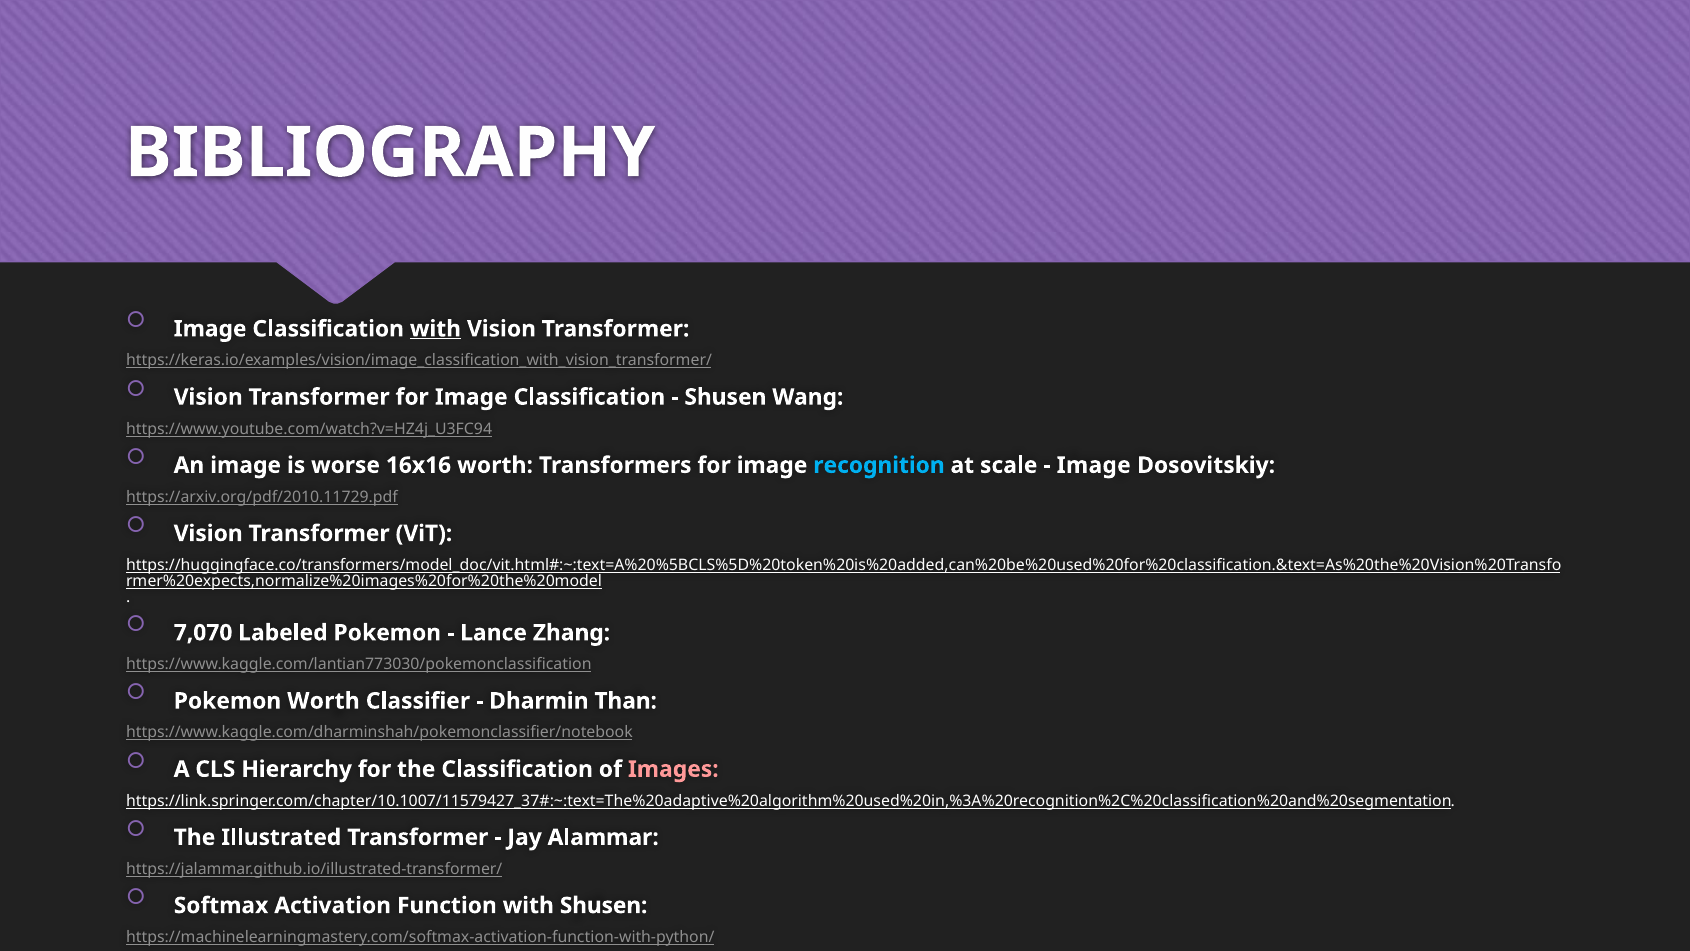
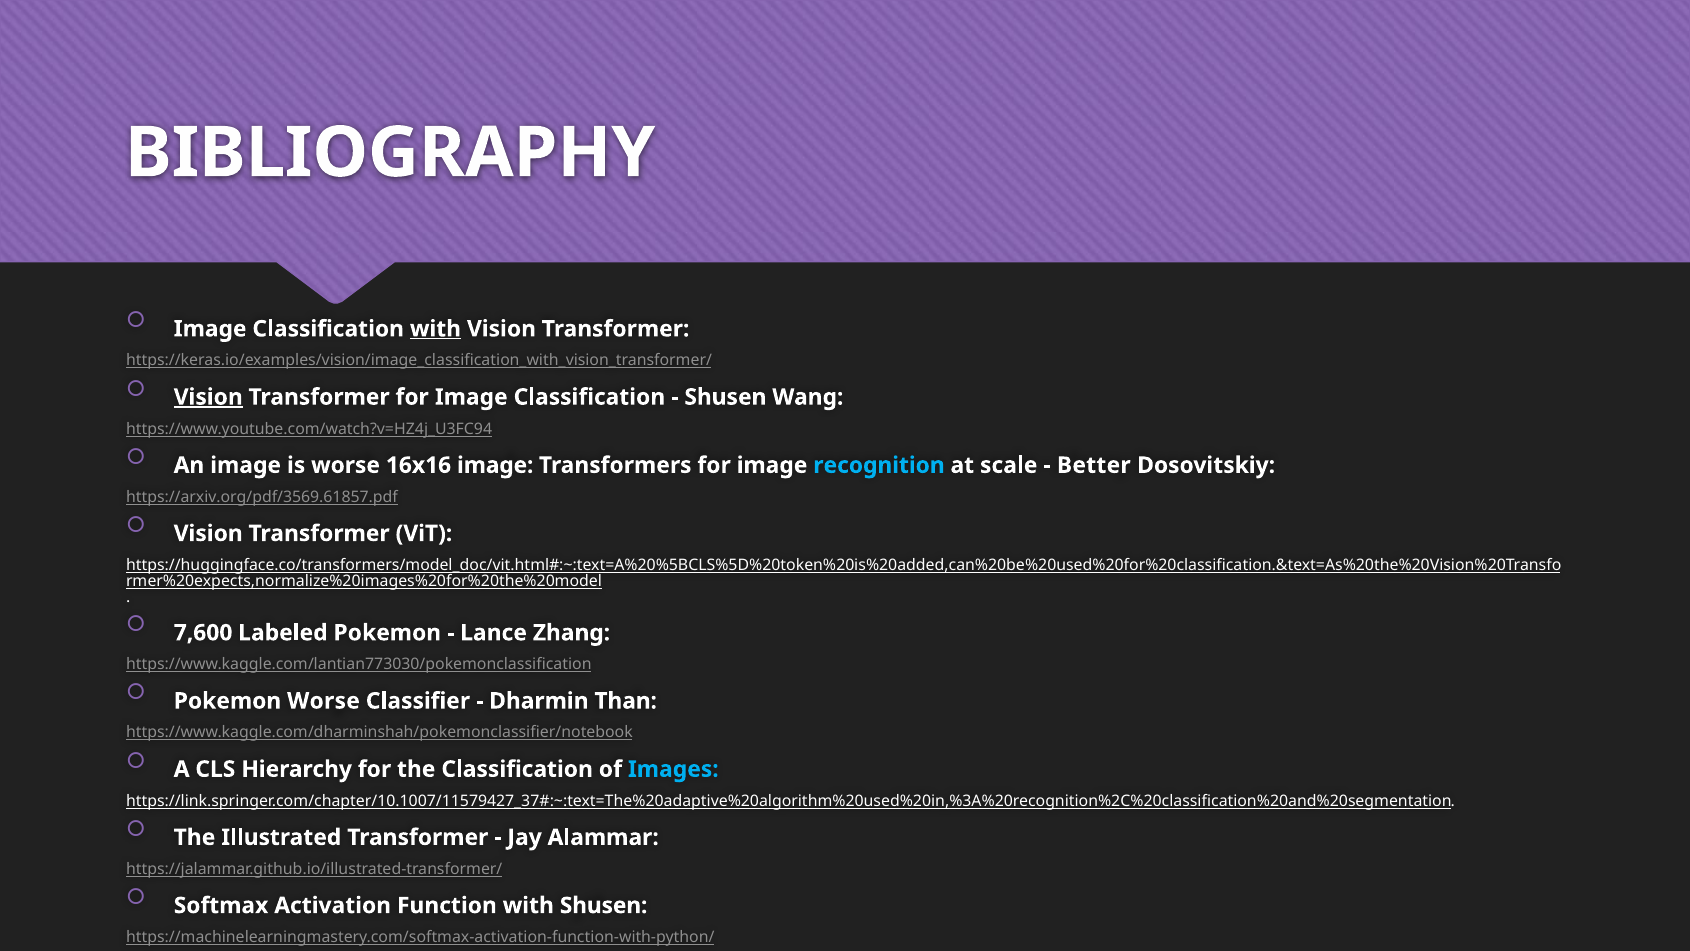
Vision underline: none -> present (208, 397)
16x16 worth: worth -> image (495, 465)
Image: Image -> Better (1094, 465)
https://arxiv.org/pdf/2010.11729.pdf: https://arxiv.org/pdf/2010.11729.pdf -> https://arxiv.org/pdf/3569.61857.pdf (262, 497)
7,070: 7,070 -> 7,600 (203, 633)
Pokemon Worth: Worth -> Worse (323, 701)
Images colour: pink -> light blue (673, 769)
